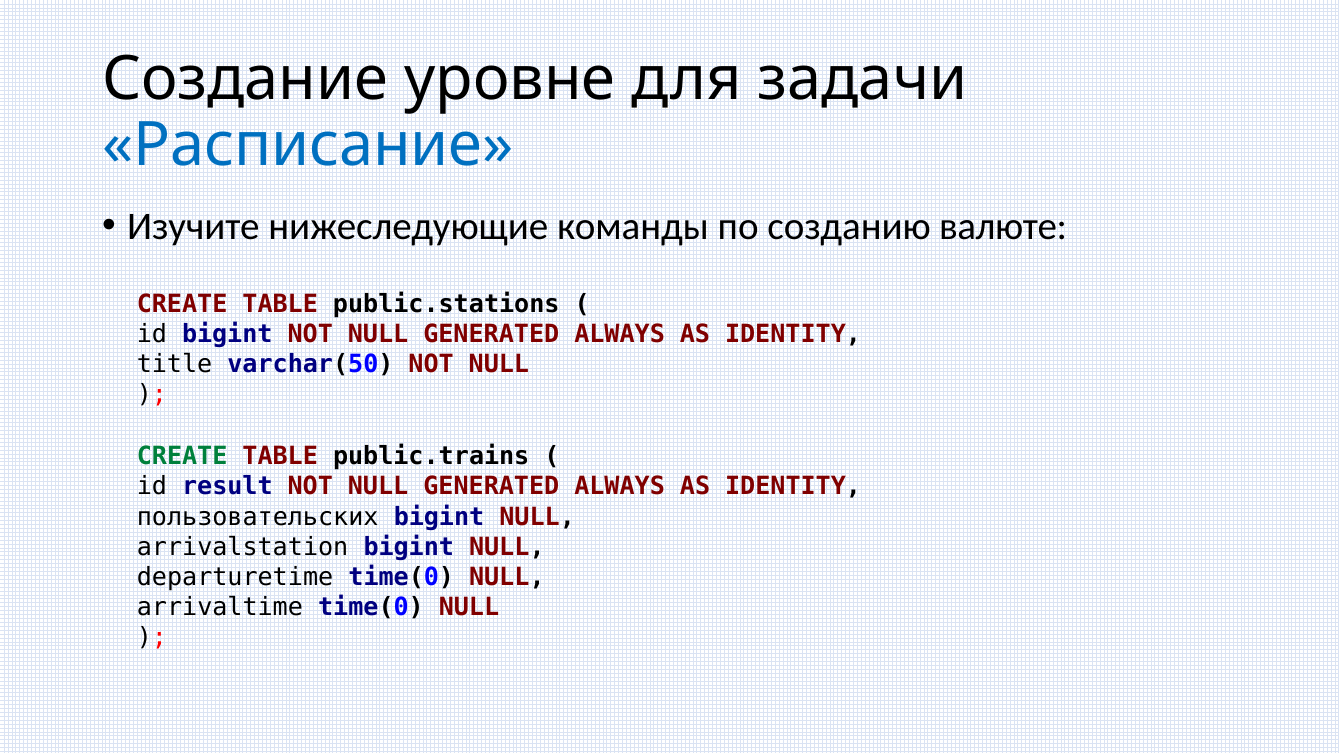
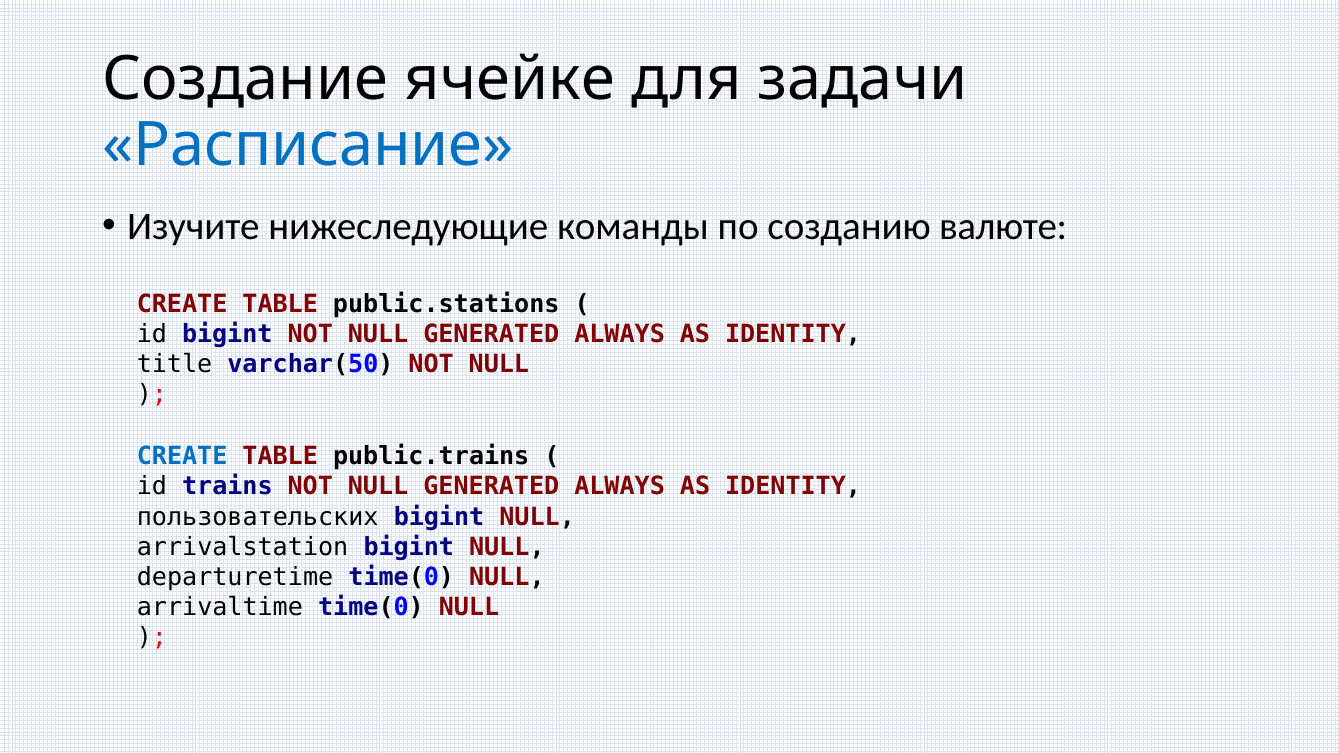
уровне: уровне -> ячейке (510, 79)
CREATE colour: green -> blue (182, 457)
result: result -> trains (227, 487)
